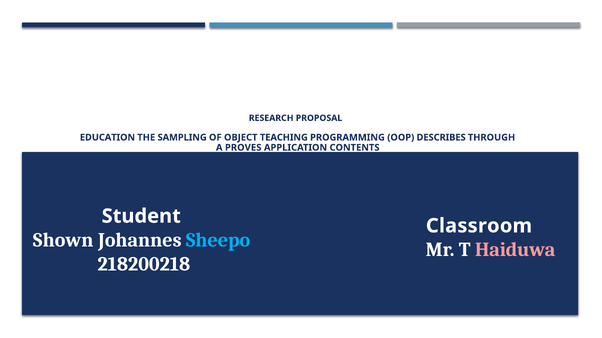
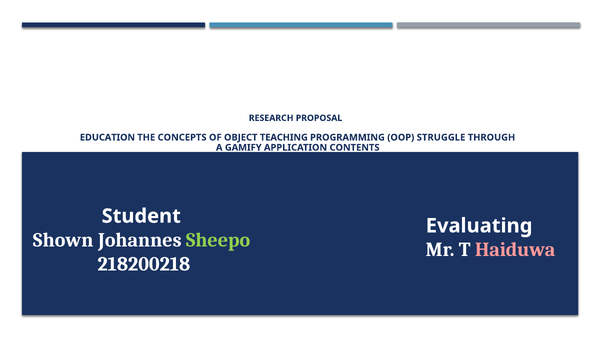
SAMPLING: SAMPLING -> CONCEPTS (182, 138)
DESCRIBES: DESCRIBES -> STRUGGLE (441, 138)
PROVES: PROVES -> GAMIFY (243, 148)
Classroom: Classroom -> Evaluating (479, 226)
Sheepo colour: light blue -> light green (218, 241)
